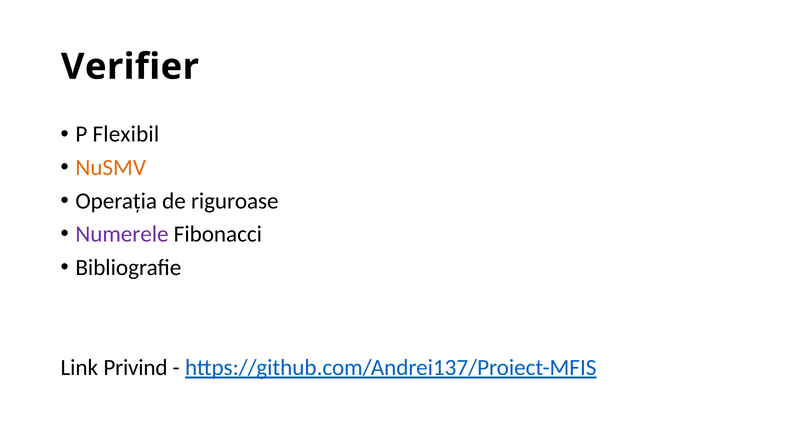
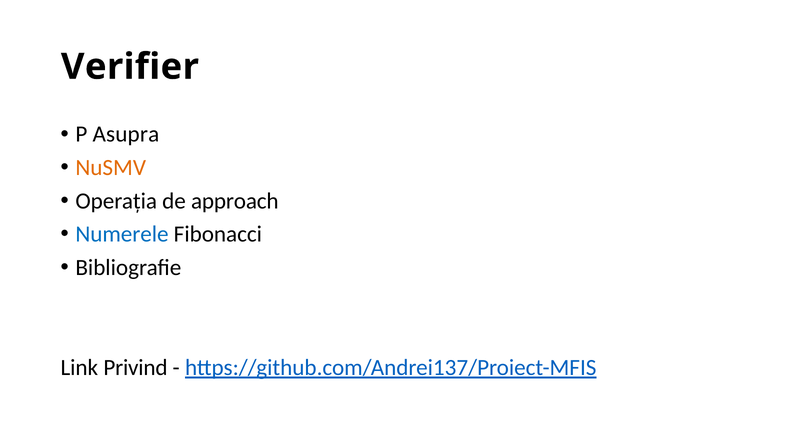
Flexibil: Flexibil -> Asupra (126, 134)
riguroase: riguroase -> approach (235, 201)
Numerele colour: purple -> blue (122, 234)
